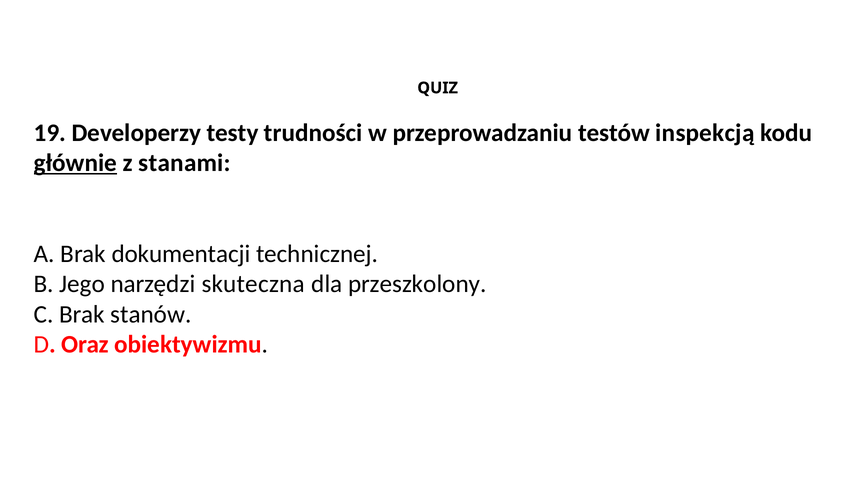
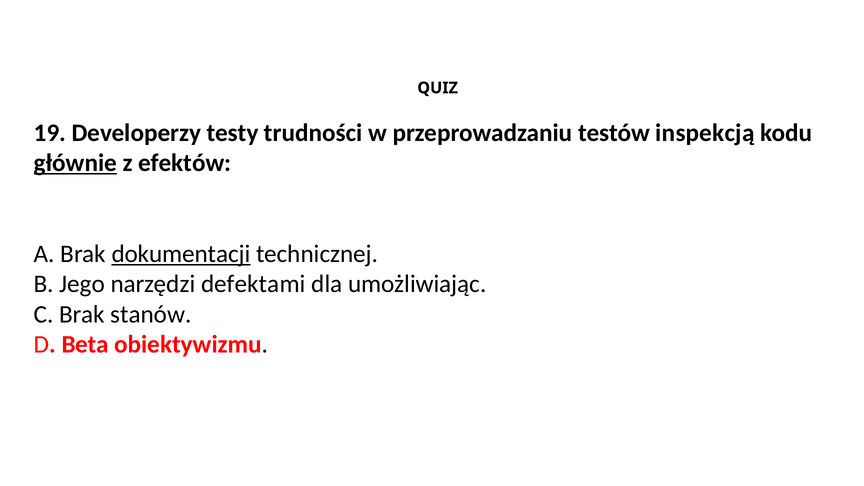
stanami: stanami -> efektów (185, 163)
dokumentacji underline: none -> present (181, 254)
skuteczna: skuteczna -> defektami (253, 284)
przeszkolony: przeszkolony -> umożliwiając (417, 284)
Oraz: Oraz -> Beta (85, 345)
